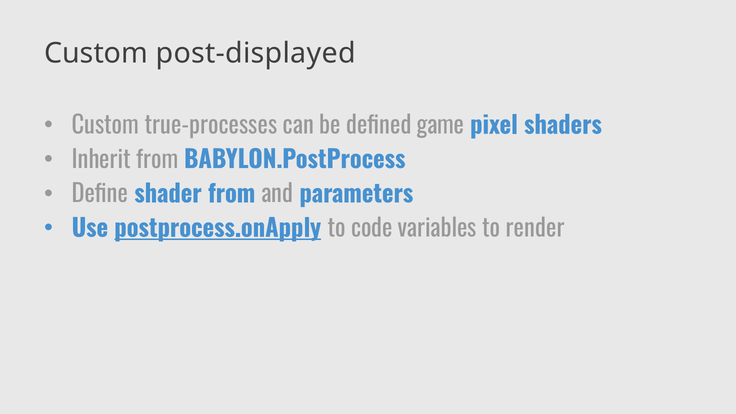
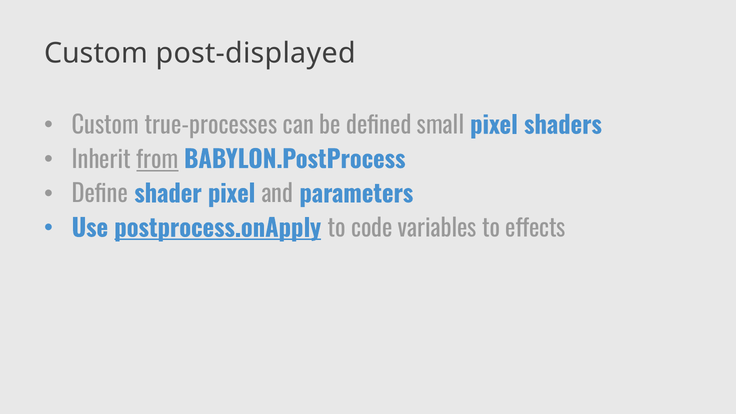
game: game -> small (441, 126)
from underline: none -> present (157, 160)
shader from: from -> pixel (232, 194)
render: render -> effects (536, 229)
